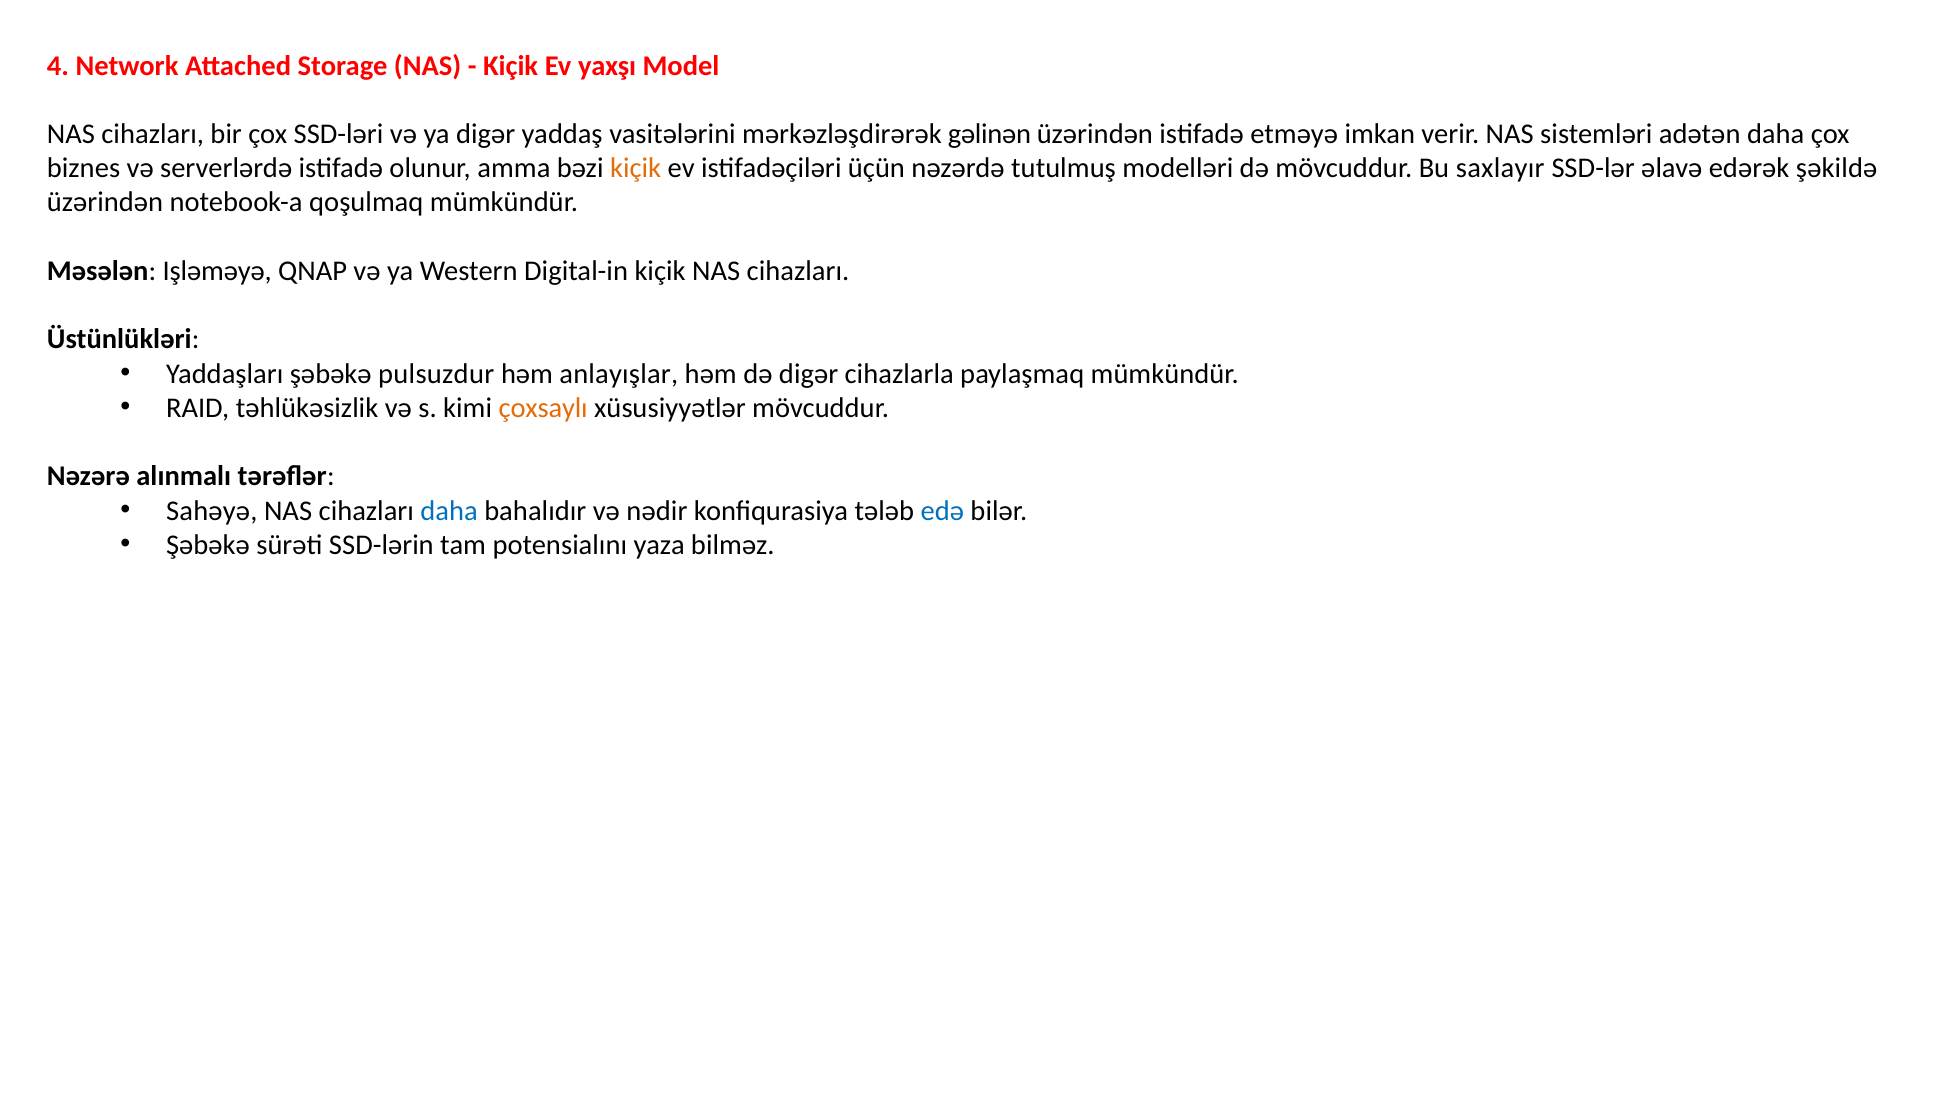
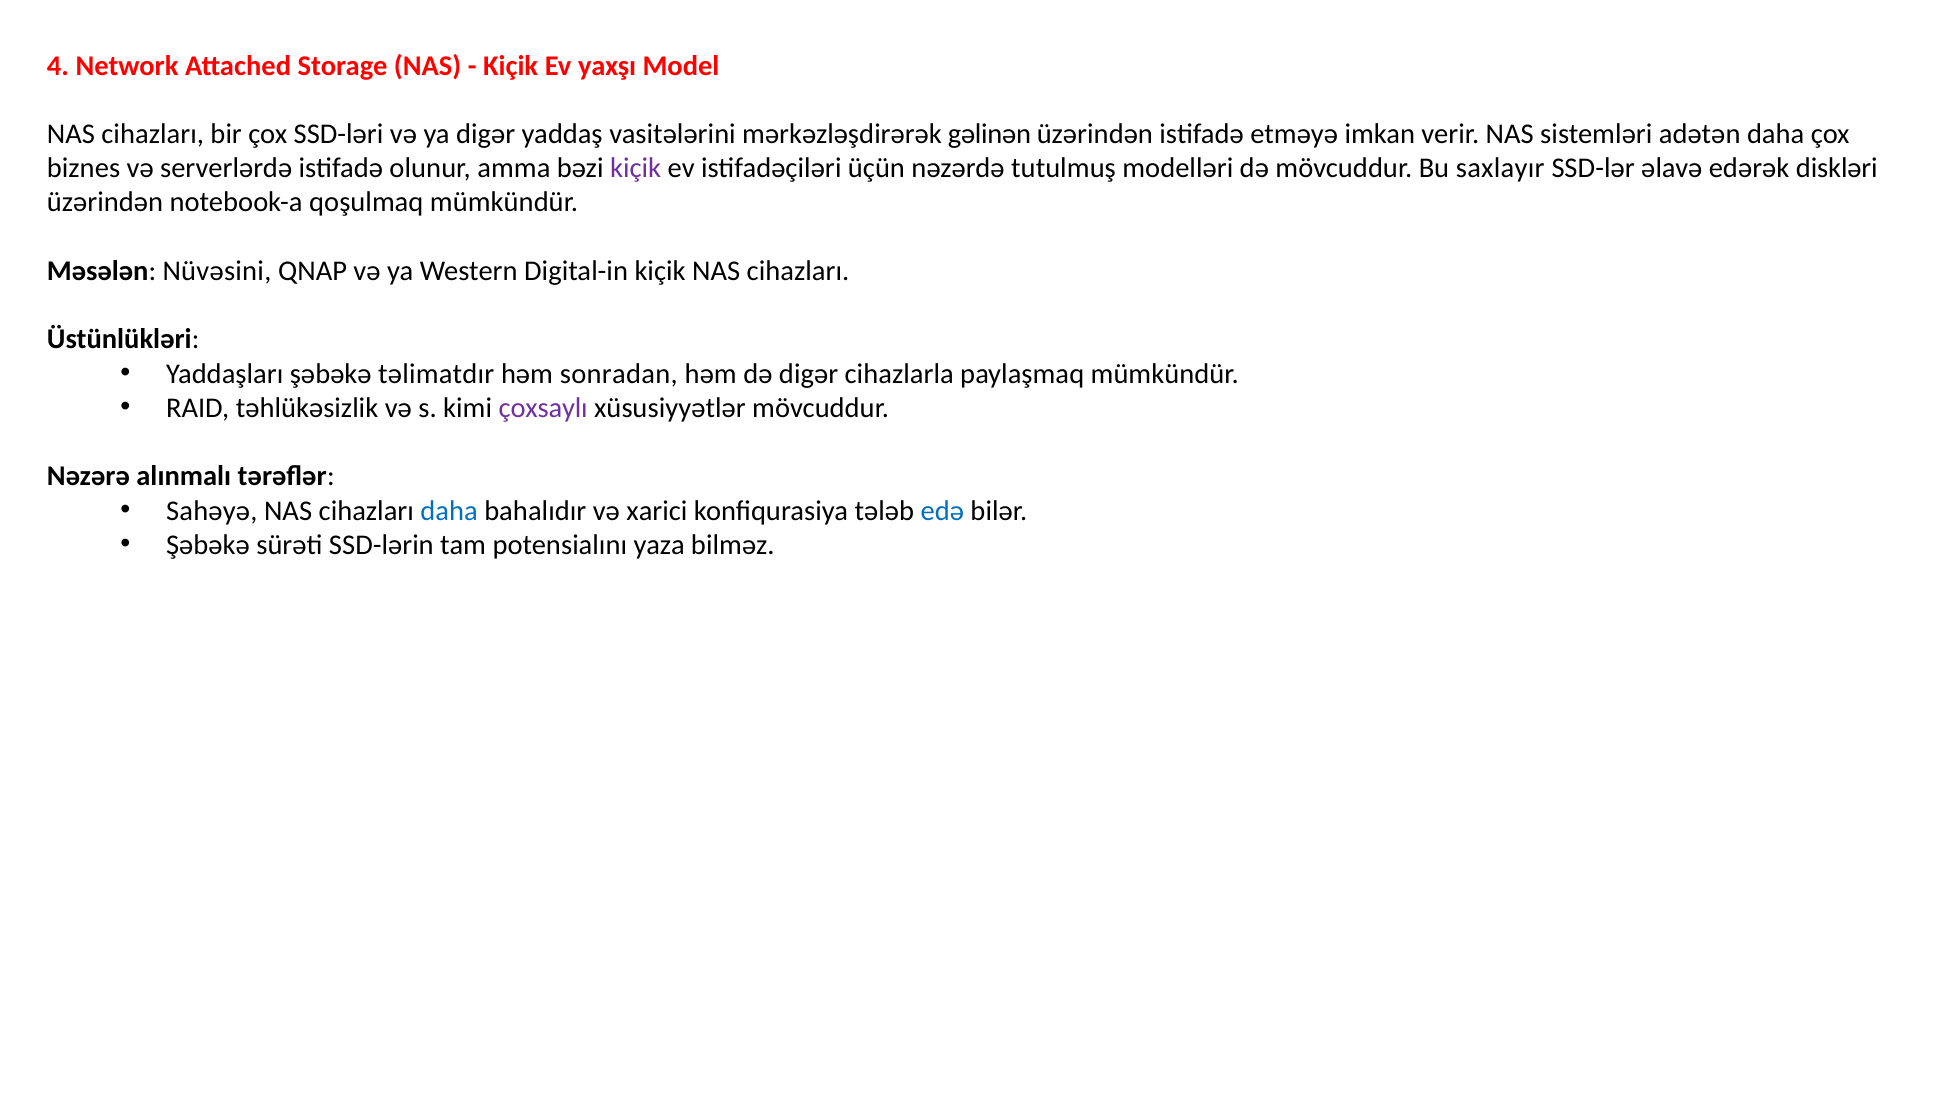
kiçik colour: orange -> purple (636, 168)
şəkildə: şəkildə -> diskləri (1837, 168)
Işləməyə: Işləməyə -> Nüvəsini (217, 271)
pulsuzdur: pulsuzdur -> təlimatdır (436, 374)
anlayışlar: anlayışlar -> sonradan (619, 374)
çoxsaylı colour: orange -> purple (543, 408)
nədir: nədir -> xarici (657, 511)
